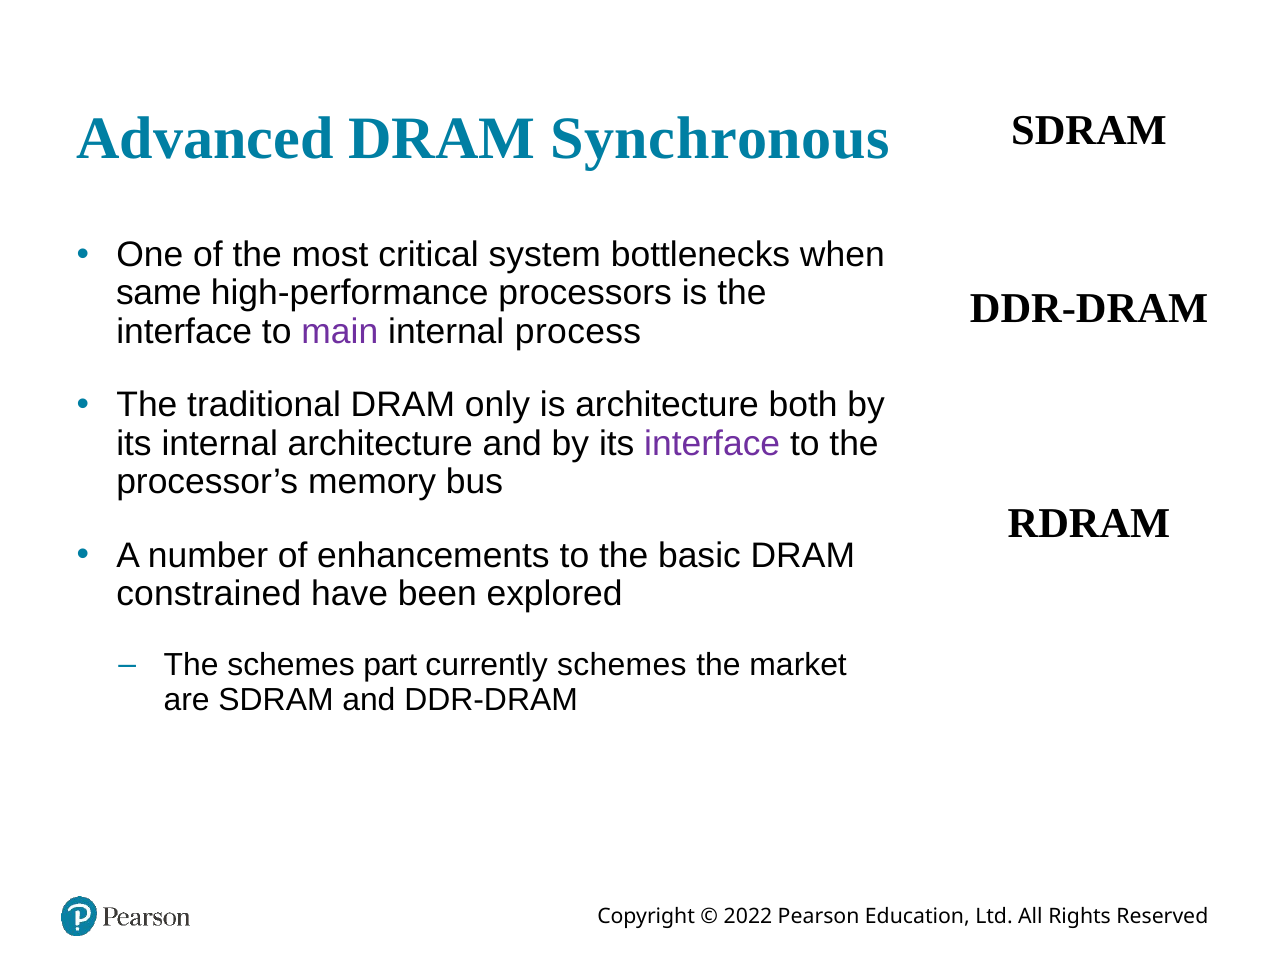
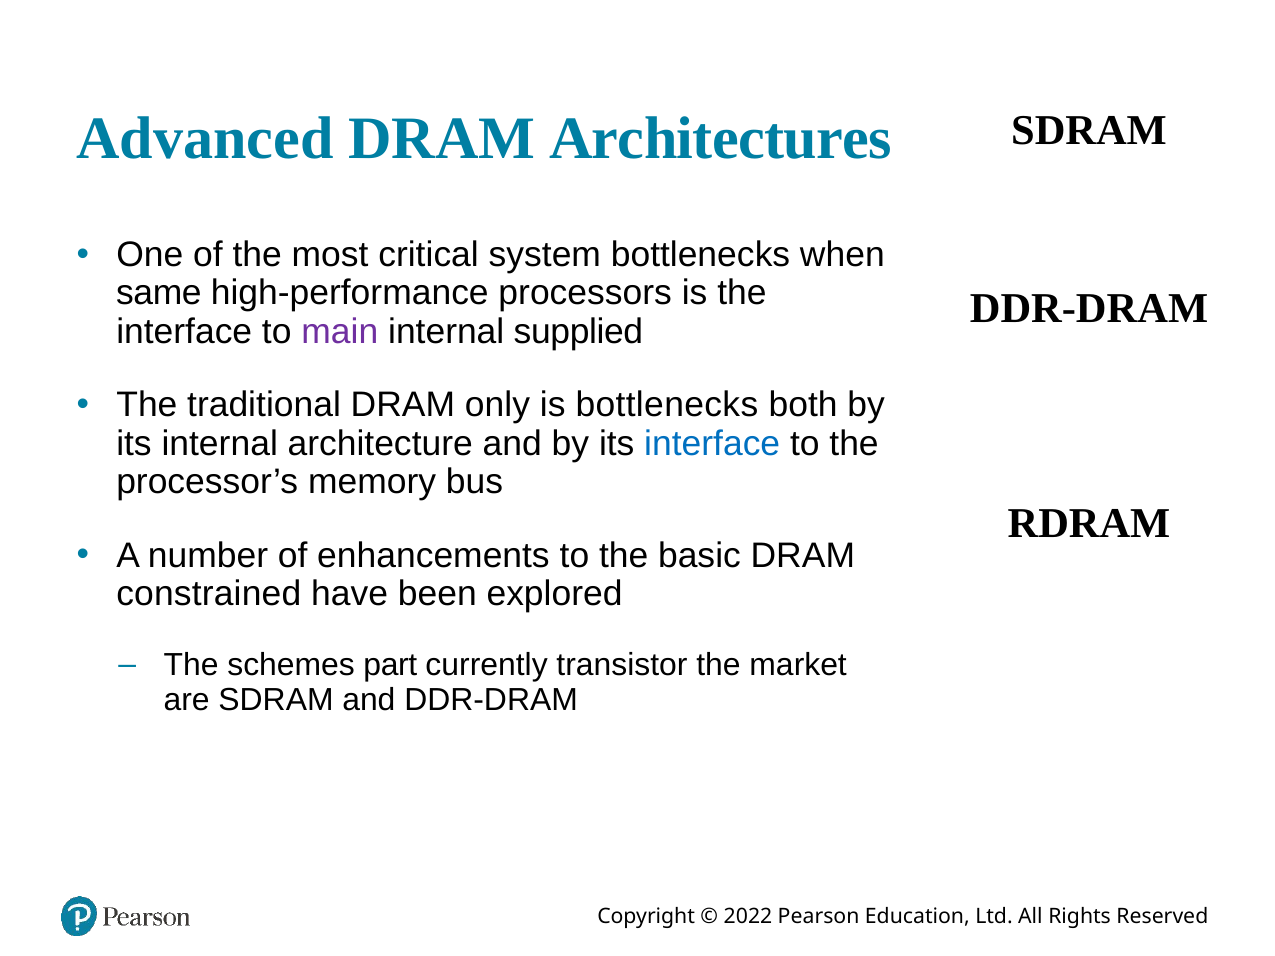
Synchronous: Synchronous -> Architectures (721, 138)
process: process -> supplied (578, 331)
is architecture: architecture -> bottlenecks (667, 405)
interface colour: purple -> blue (712, 443)
currently schemes: schemes -> transistor (622, 666)
